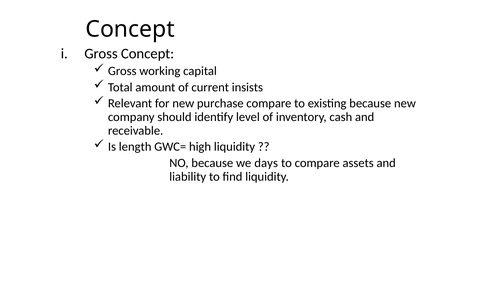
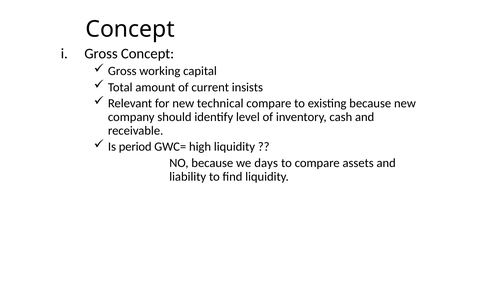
purchase: purchase -> technical (220, 103)
length: length -> period (135, 147)
